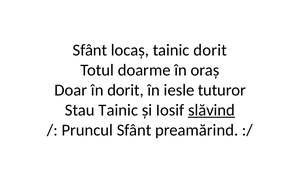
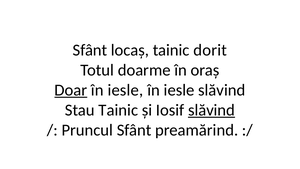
Doar underline: none -> present (71, 90)
dorit: dorit -> iesle (125, 90)
iesle tuturor: tuturor -> slăvind (222, 90)
